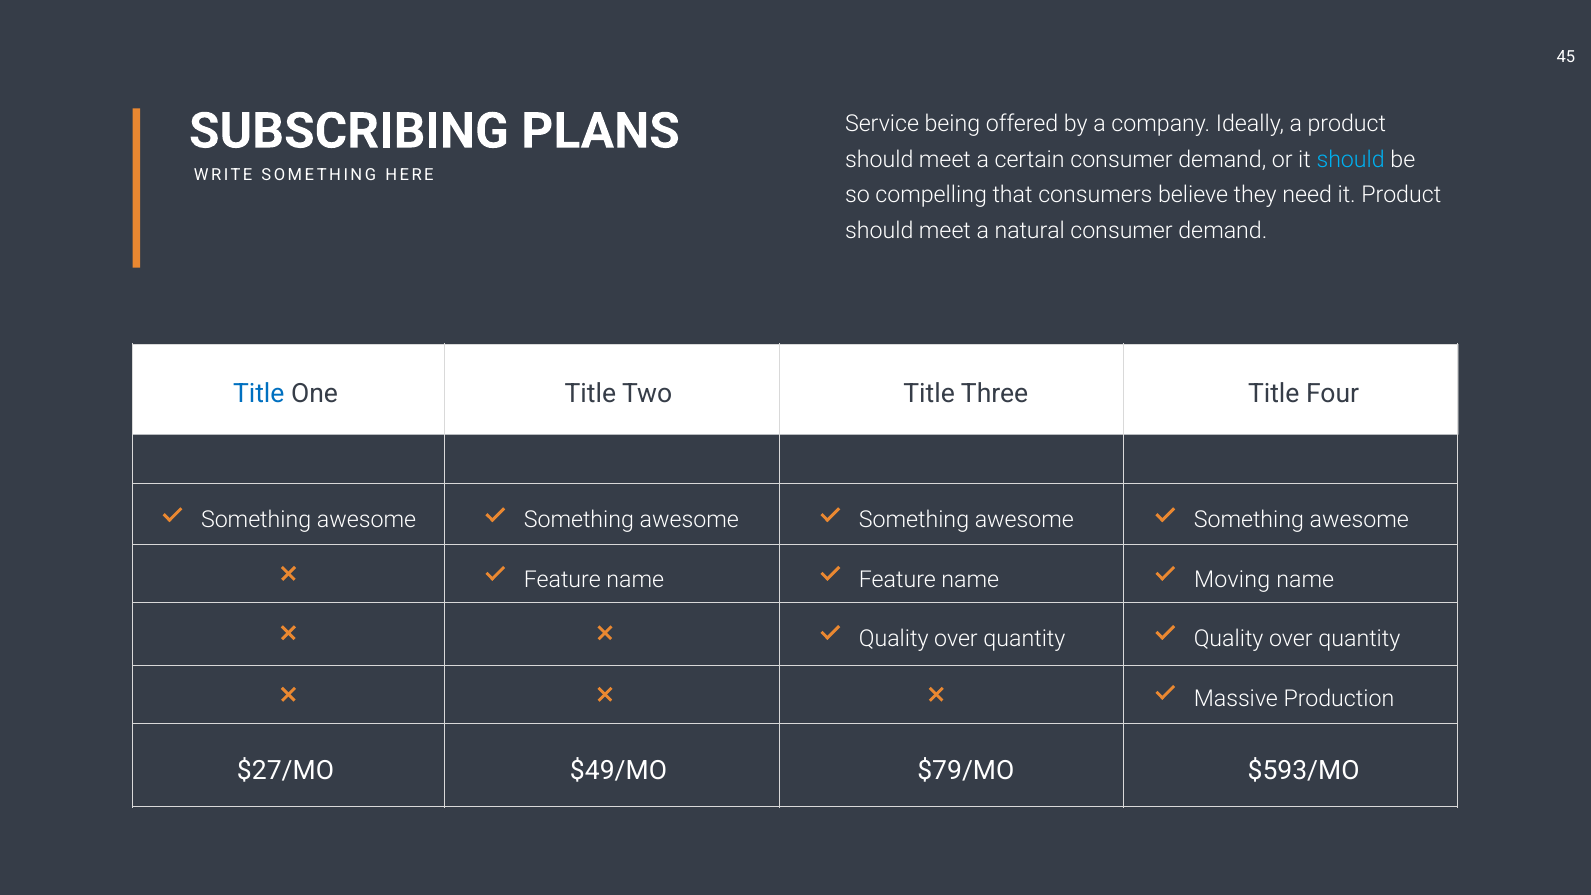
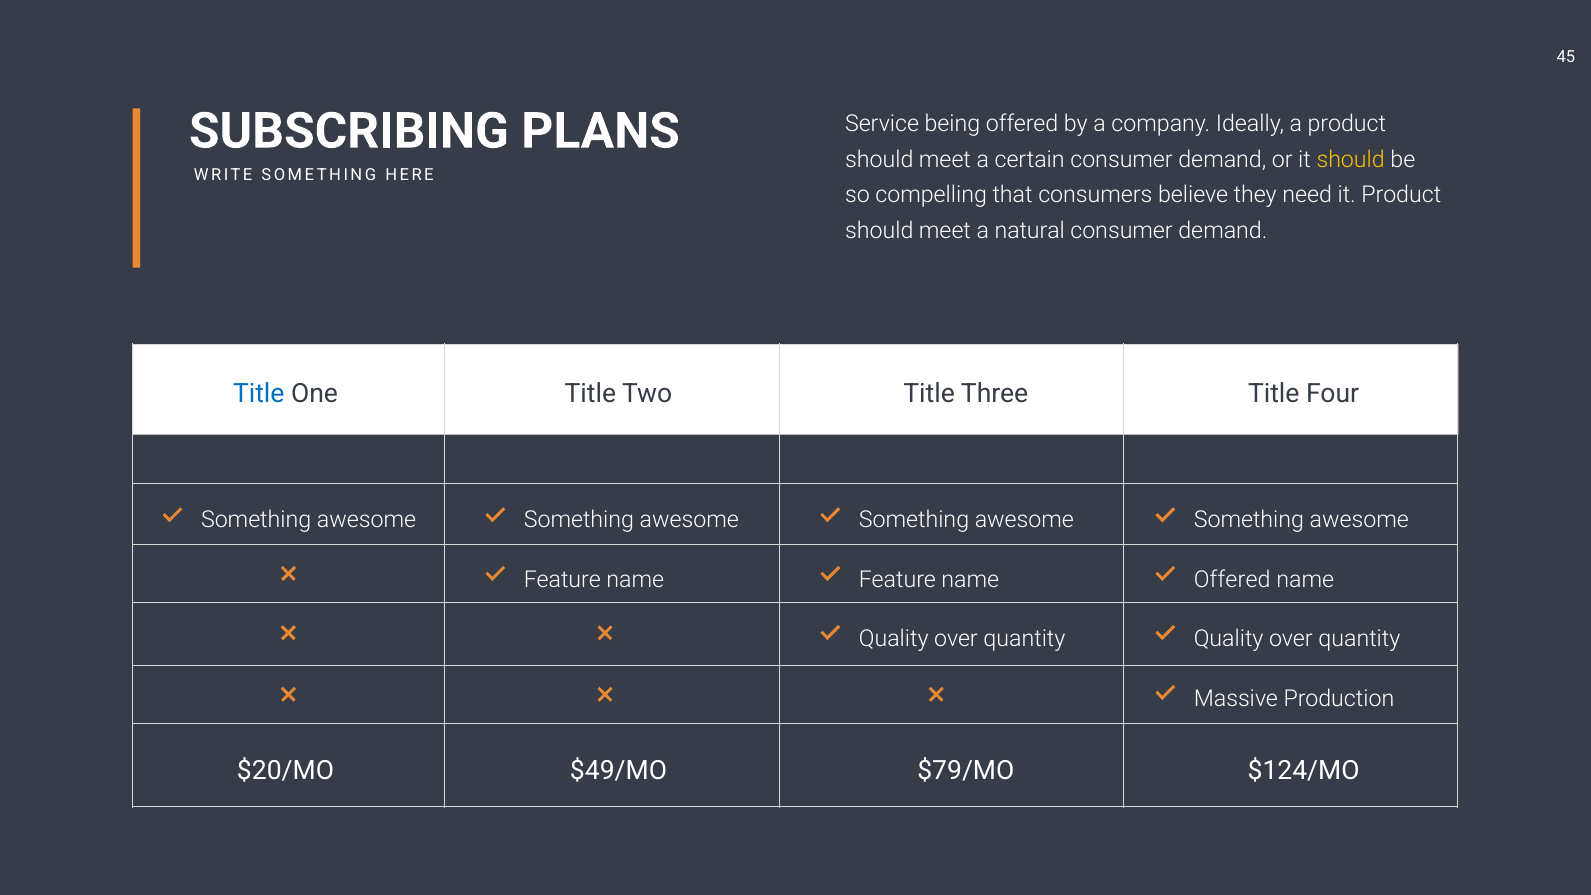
should colour: light blue -> yellow (1351, 159)
Moving: Moving -> Offered (1232, 580)
$27/MO: $27/MO -> $20/MO (286, 771)
$593/MO: $593/MO -> $124/MO (1304, 771)
